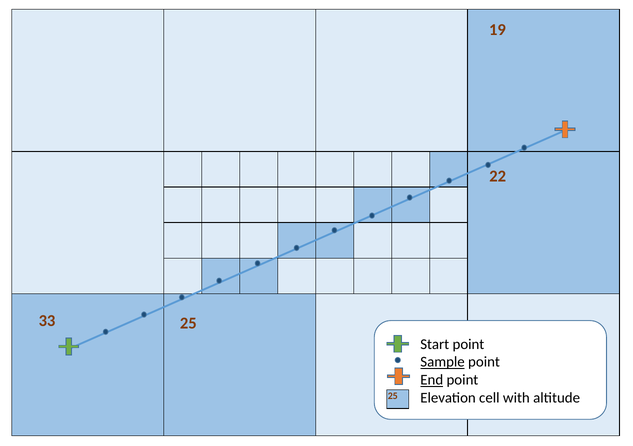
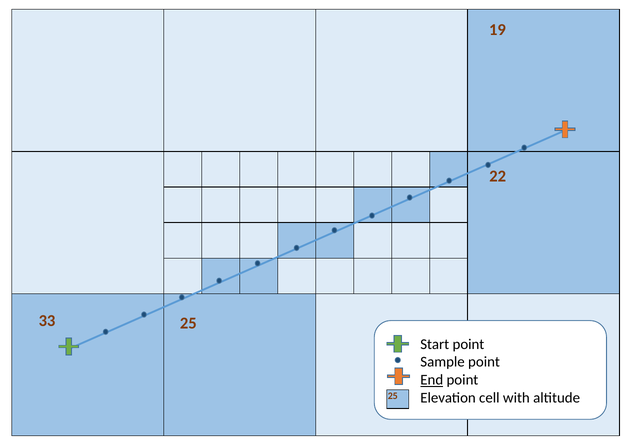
Sample underline: present -> none (443, 362)
